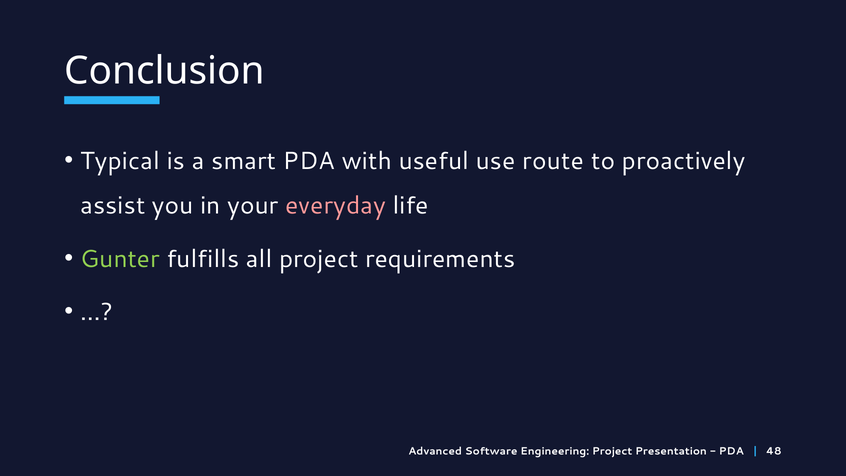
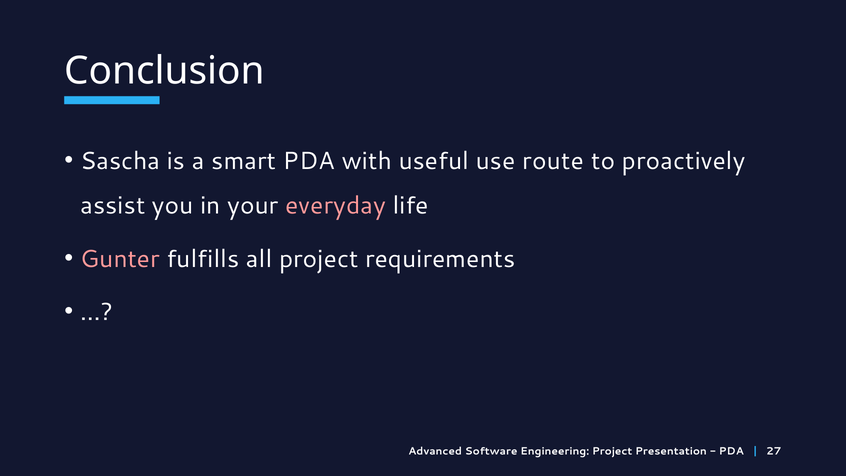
Typical: Typical -> Sascha (120, 161)
Gunter colour: light green -> pink (120, 259)
48: 48 -> 27 (774, 451)
